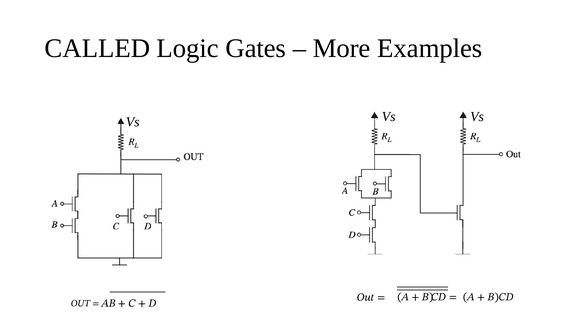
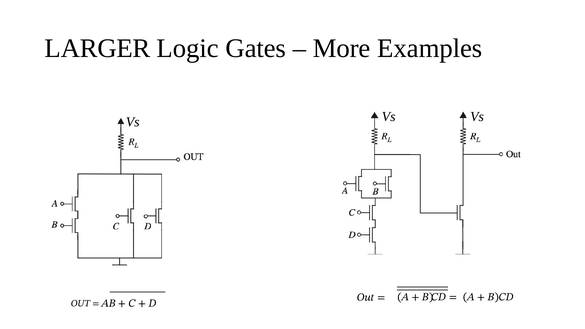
CALLED: CALLED -> LARGER (98, 48)
